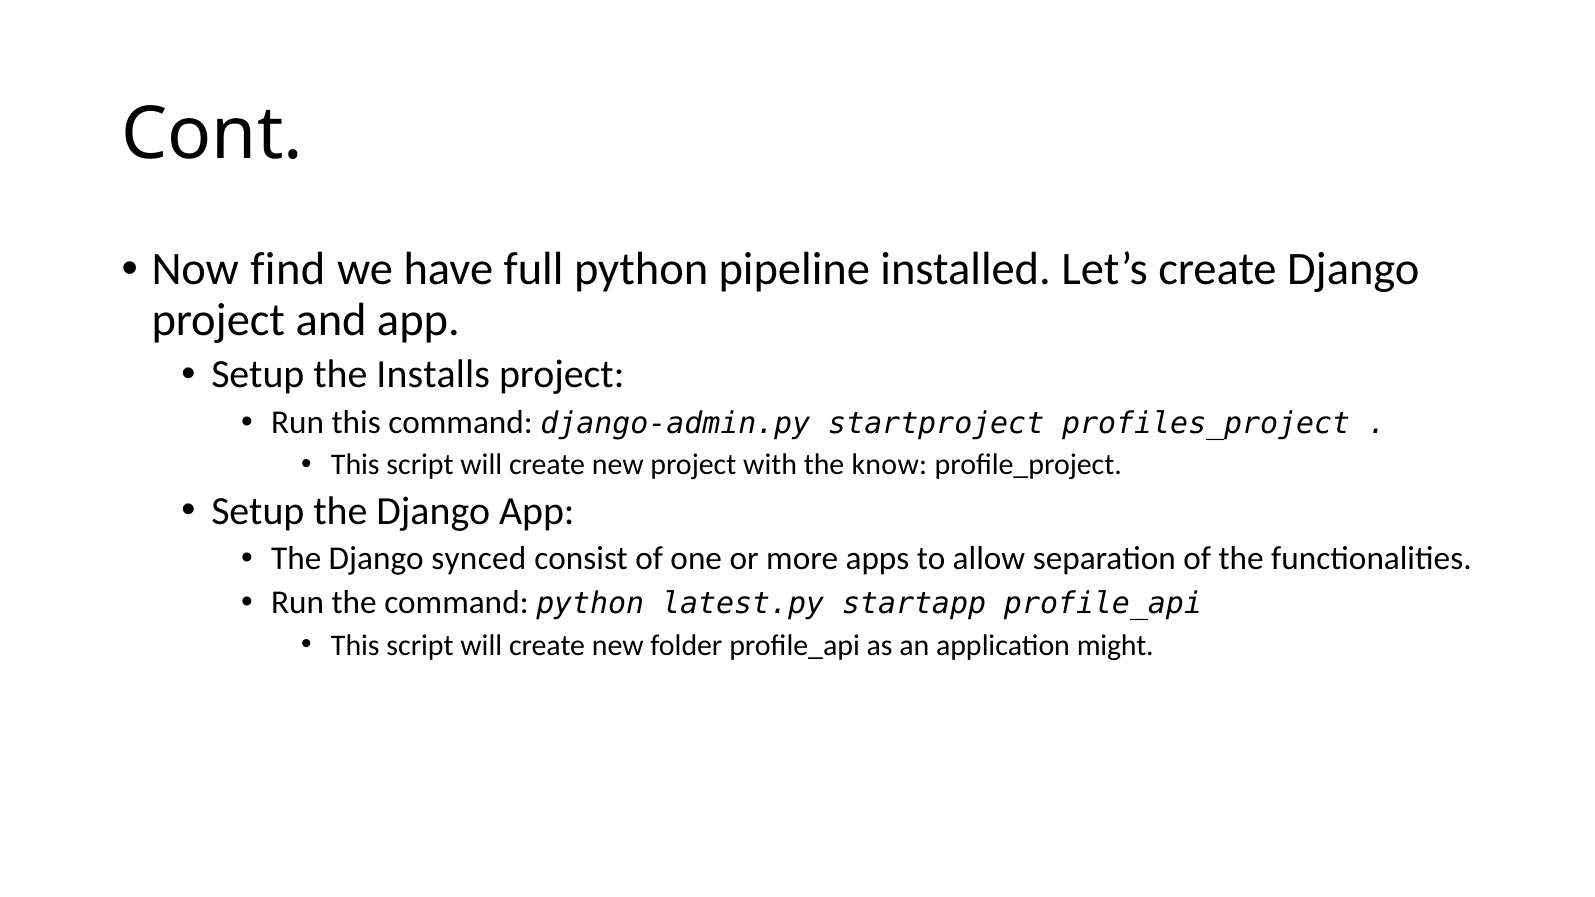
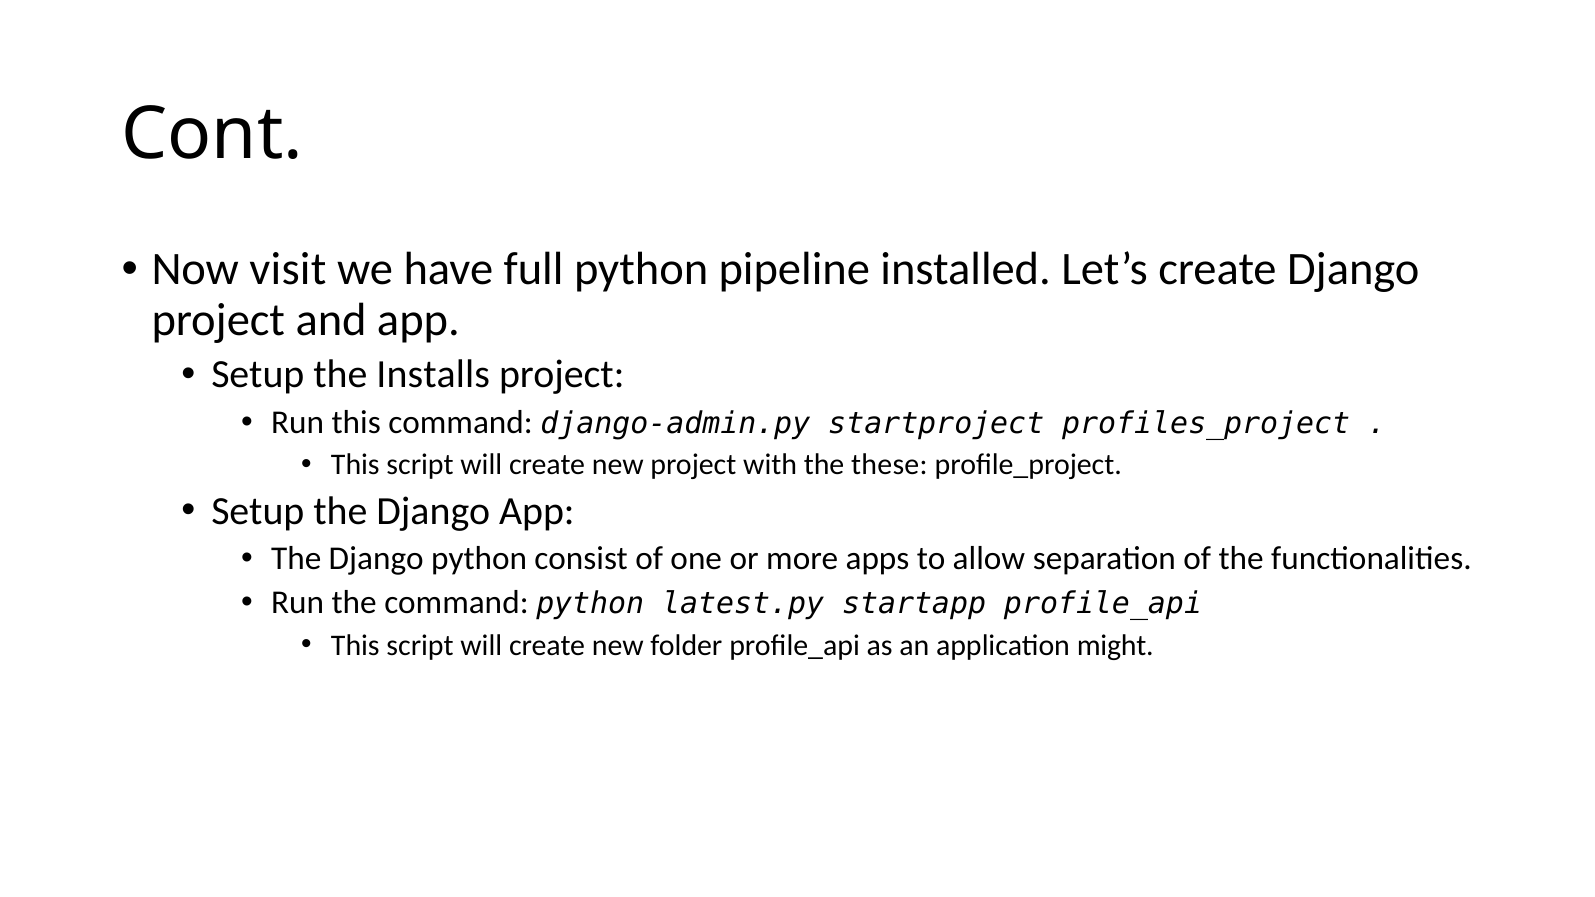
find: find -> visit (288, 270)
know: know -> these (889, 465)
Django synced: synced -> python (479, 559)
